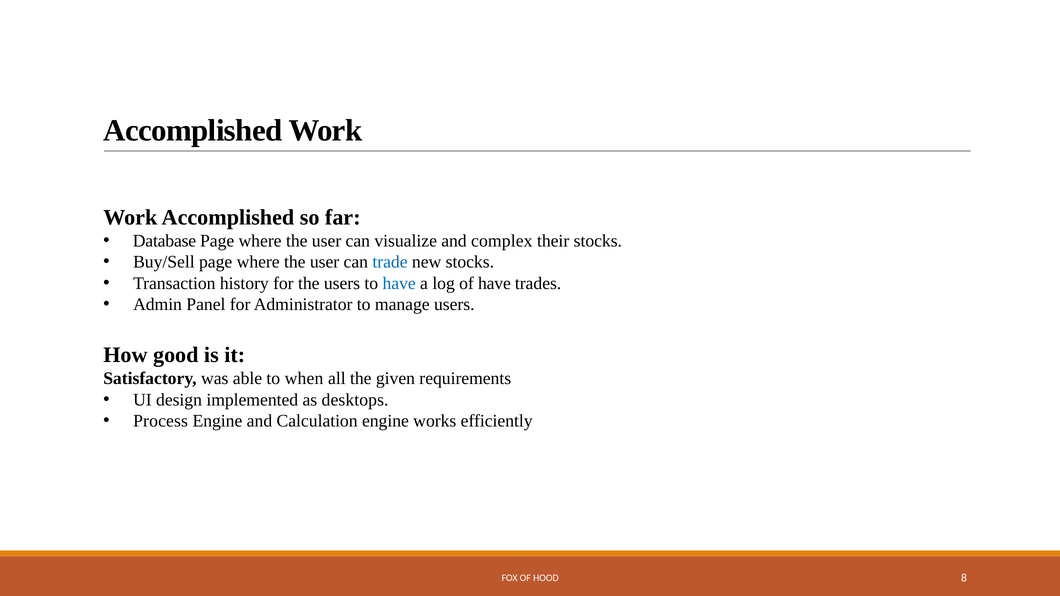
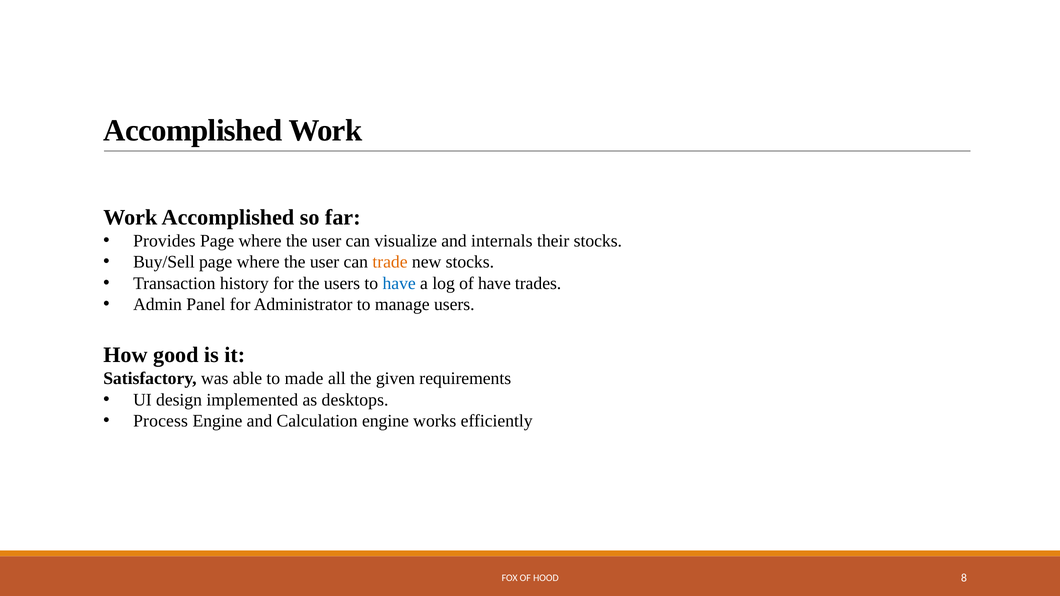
Database: Database -> Provides (164, 241)
complex: complex -> internals (502, 241)
trade colour: blue -> orange (390, 262)
when: when -> made (304, 379)
